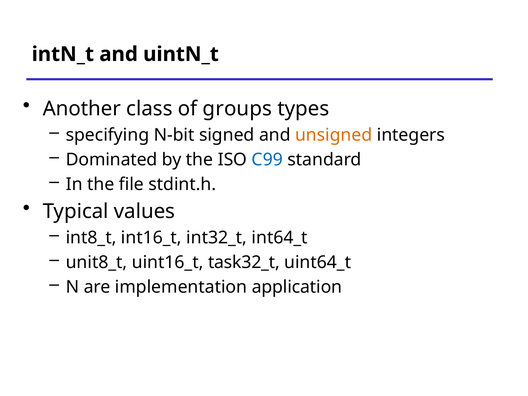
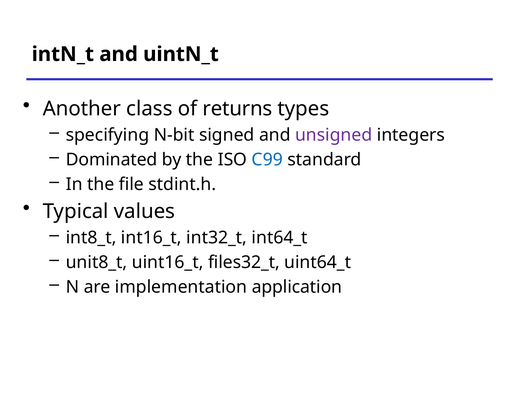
groups: groups -> returns (237, 109)
unsigned colour: orange -> purple (334, 135)
task32_t: task32_t -> files32_t (244, 262)
